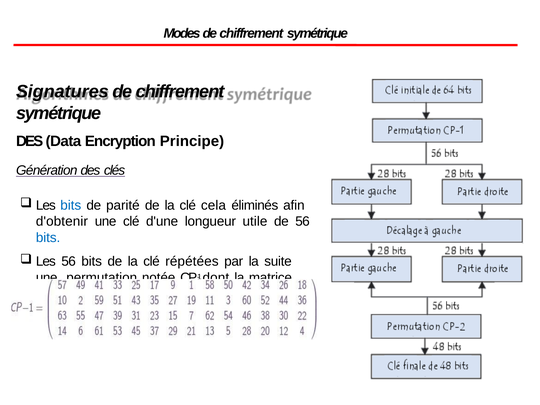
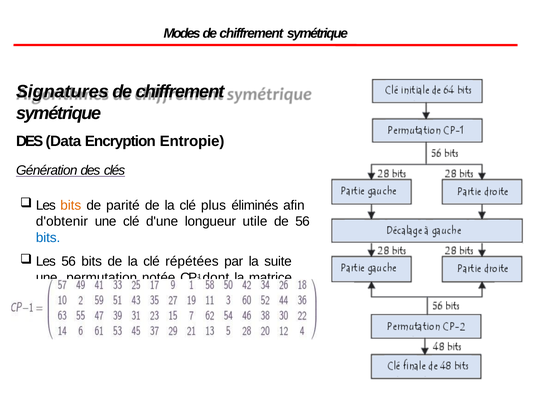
Principe: Principe -> Entropie (192, 141)
bits colour: blue -> orange (71, 205)
cela: cela -> plus (213, 205)
